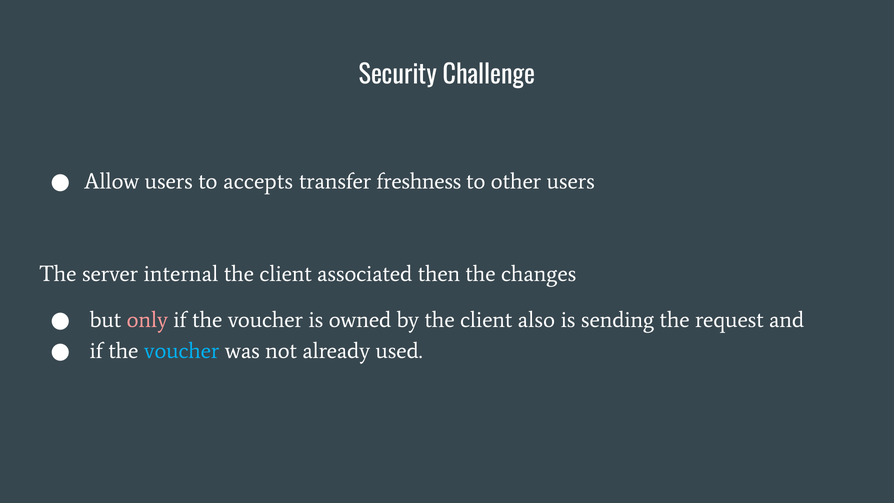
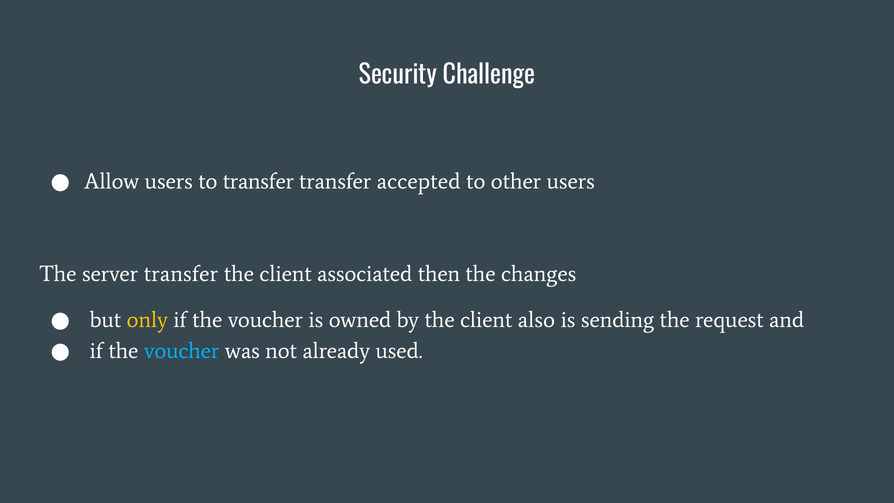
to accepts: accepts -> transfer (258, 182)
freshness: freshness -> accepted (419, 182)
server internal: internal -> transfer (181, 274)
only colour: pink -> yellow (147, 320)
